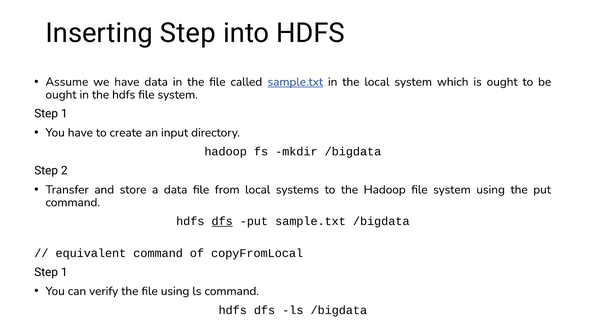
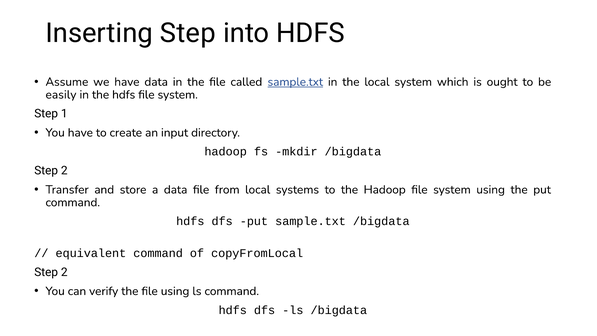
ought: ought -> easily (61, 95)
dfs underline: present -> none (222, 221)
1: 1 -> 2 (64, 272)
